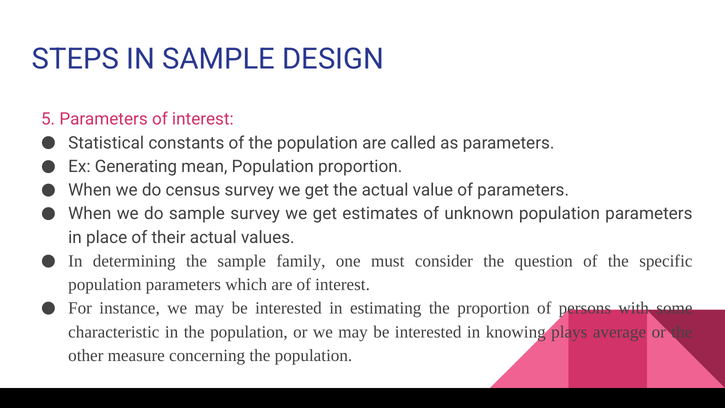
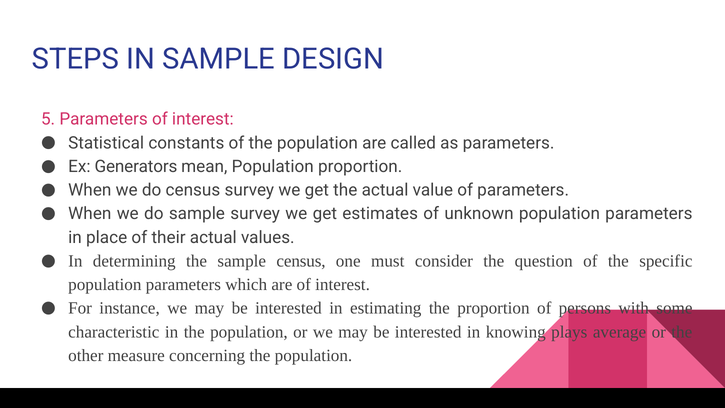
Generating: Generating -> Generators (136, 166)
sample family: family -> census (301, 261)
